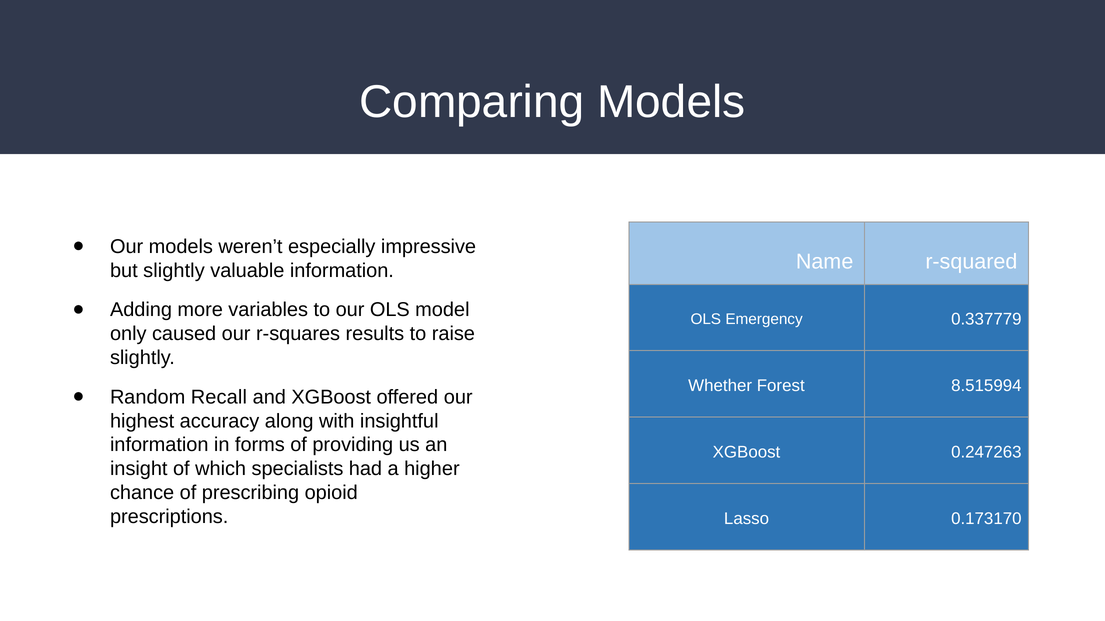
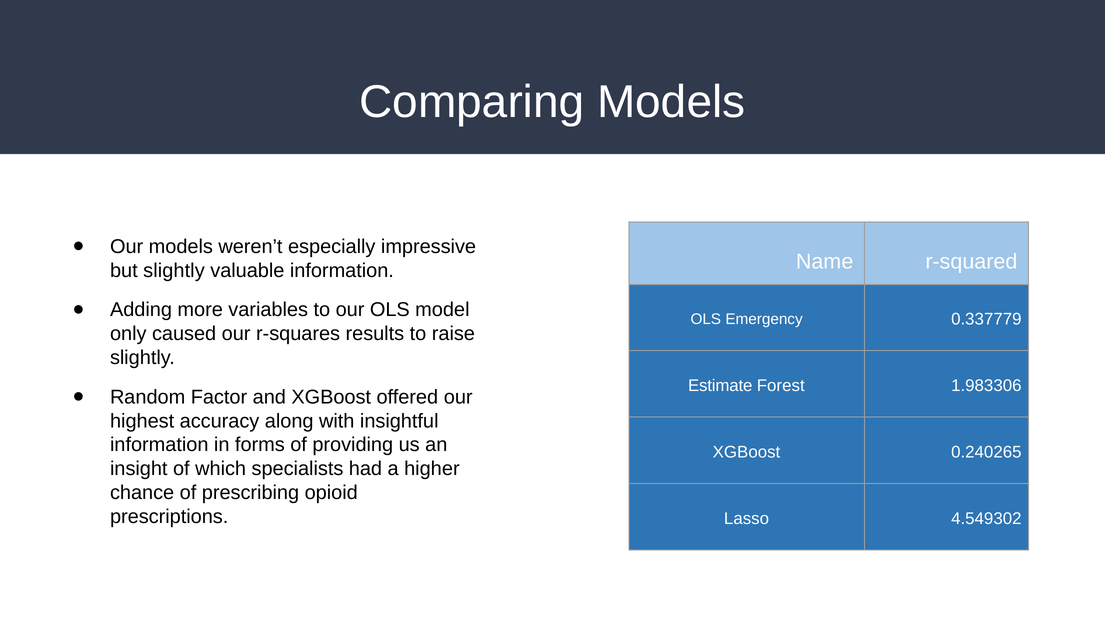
Whether: Whether -> Estimate (720, 386)
8.515994: 8.515994 -> 1.983306 (986, 386)
Recall: Recall -> Factor (219, 397)
0.247263: 0.247263 -> 0.240265 (986, 452)
0.173170: 0.173170 -> 4.549302 (986, 519)
